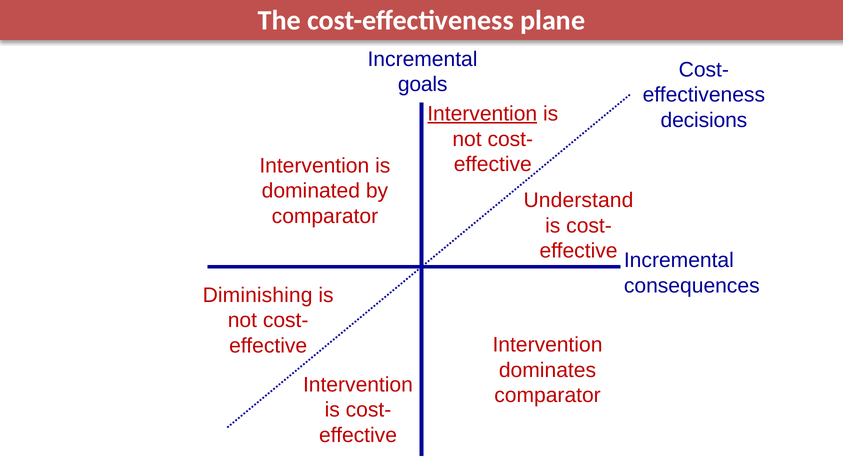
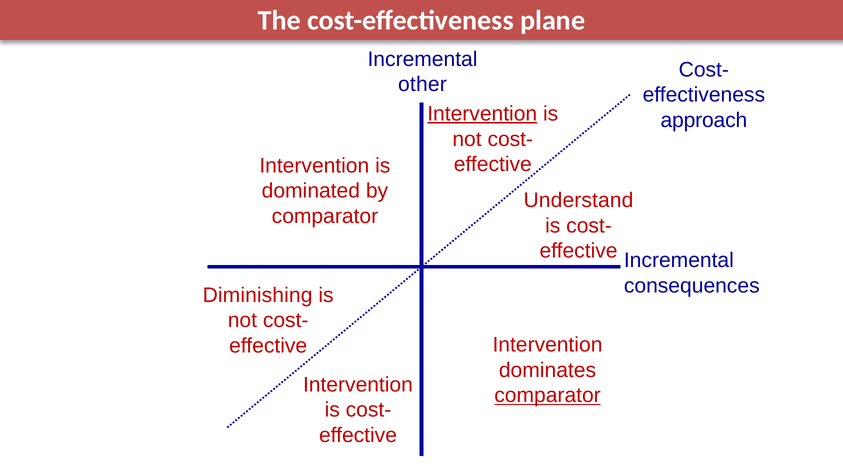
goals: goals -> other (422, 85)
decisions: decisions -> approach (704, 120)
comparator underline: none -> present (548, 396)
